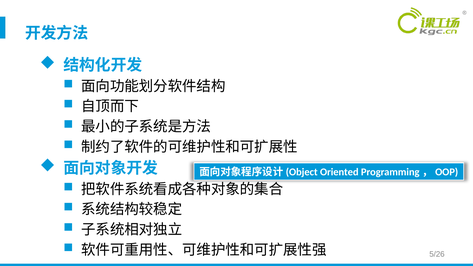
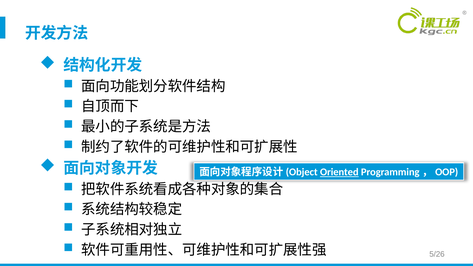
Oriented underline: none -> present (339, 172)
